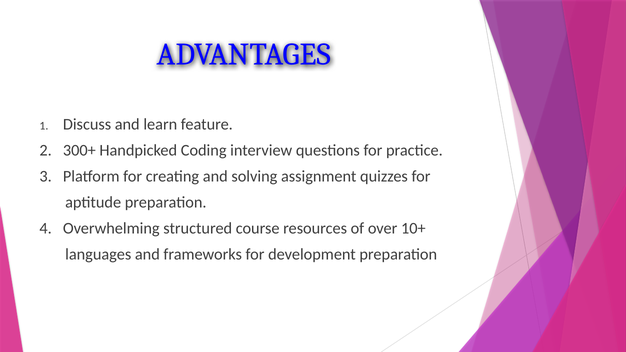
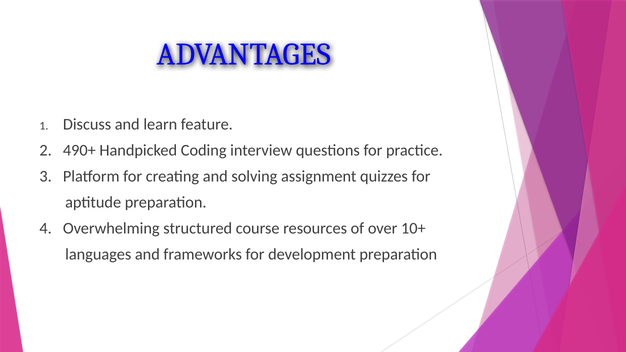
300+: 300+ -> 490+ (79, 150)
